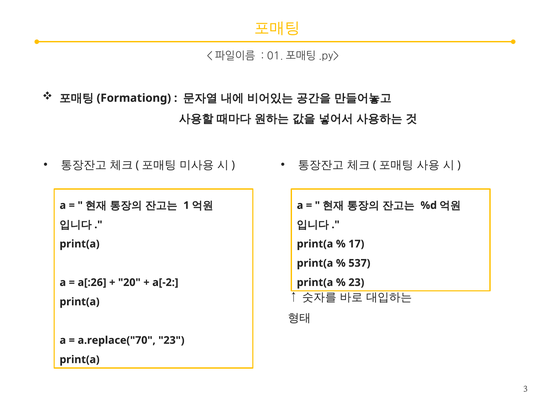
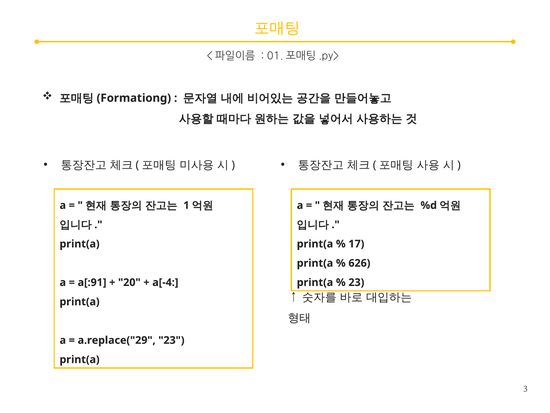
537: 537 -> 626 (359, 263)
a[:26: a[:26 -> a[:91 (92, 282)
a[-2: a[-2 -> a[-4 (165, 282)
a.replace("70: a.replace("70 -> a.replace("29 (117, 340)
